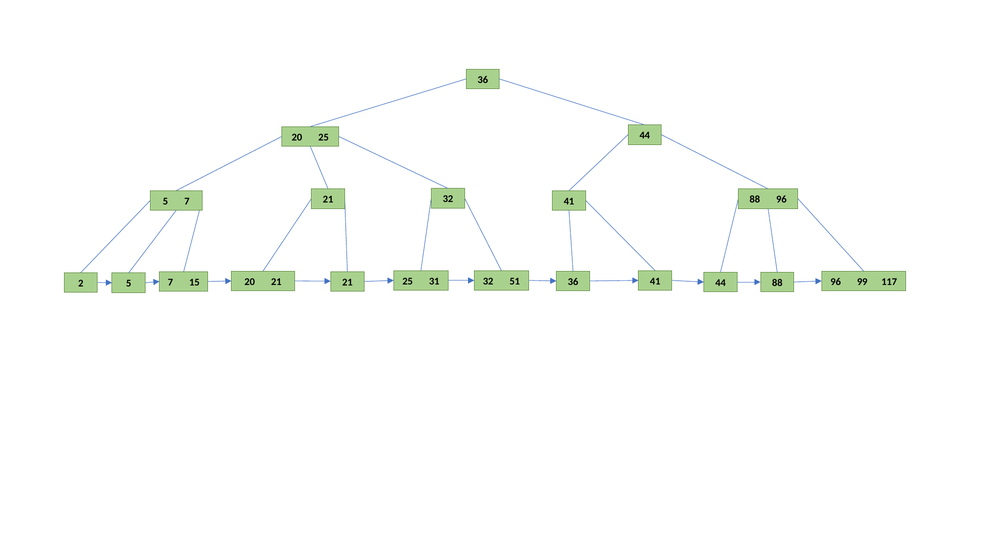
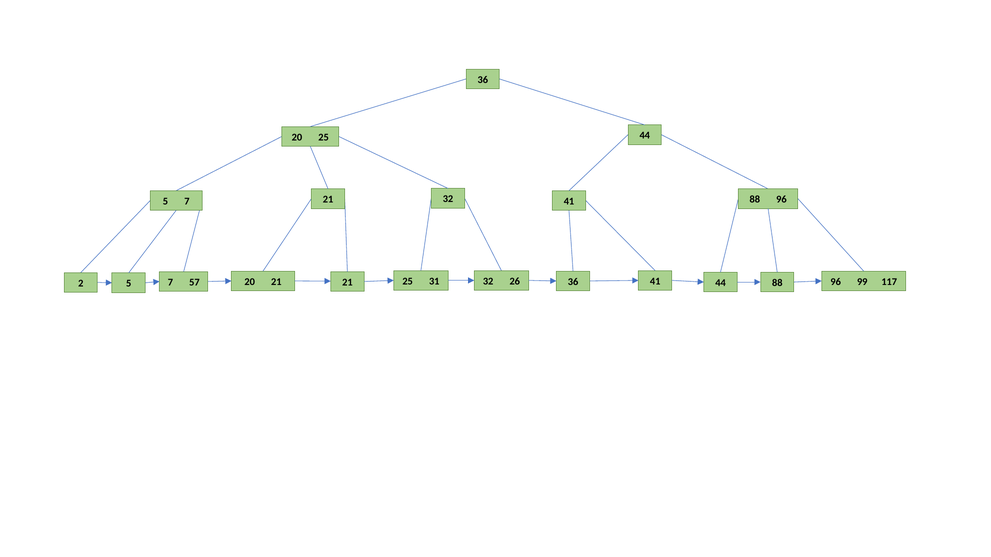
51: 51 -> 26 (515, 281)
15: 15 -> 57 (194, 282)
